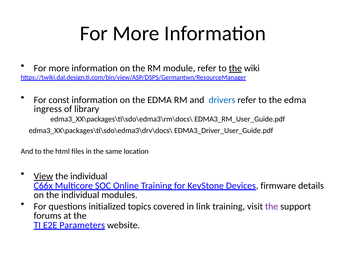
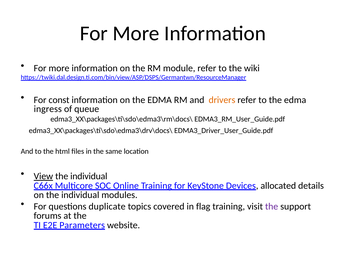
the underline: present -> none (235, 68)
drivers colour: blue -> orange (222, 100)
library: library -> queue (87, 109)
firmware: firmware -> allocated (278, 186)
initialized: initialized -> duplicate (107, 207)
link: link -> flag (203, 207)
